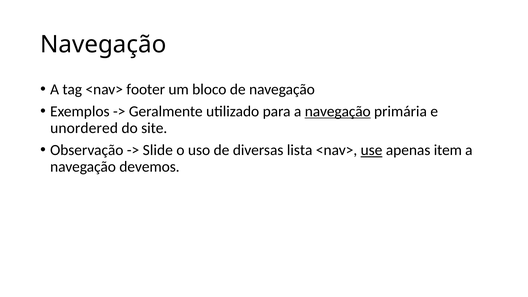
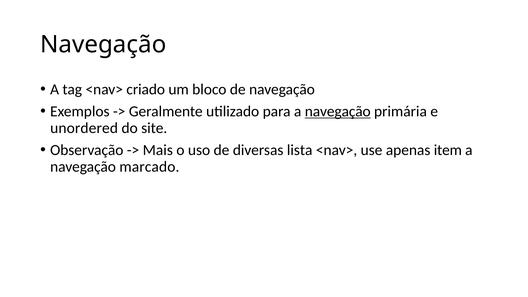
footer: footer -> criado (146, 89)
Slide: Slide -> Mais (158, 150)
use underline: present -> none (372, 150)
devemos: devemos -> marcado (149, 167)
